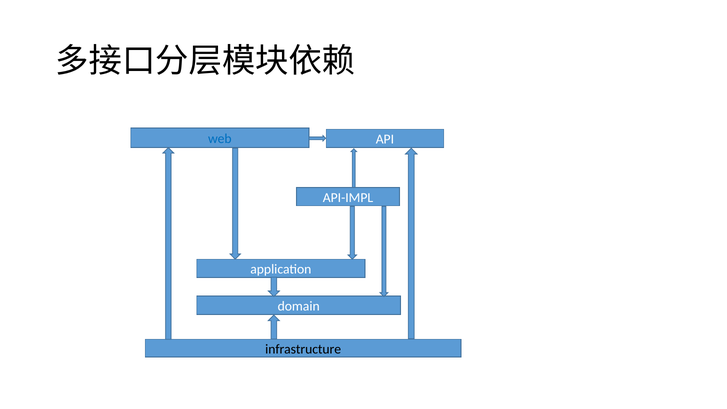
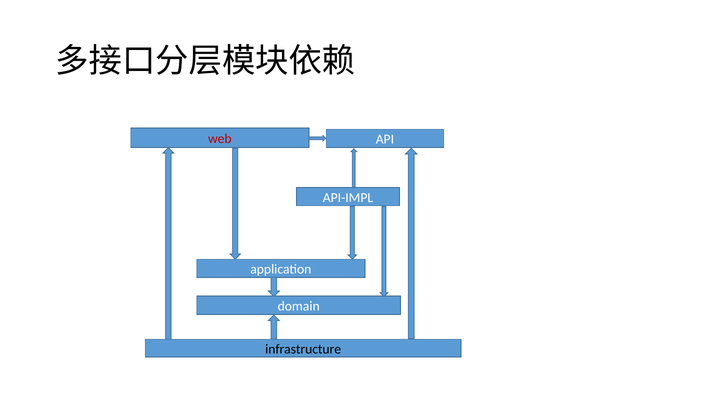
web colour: blue -> red (220, 139)
